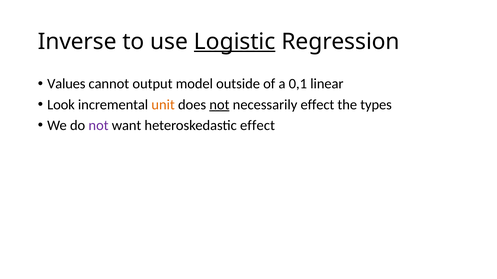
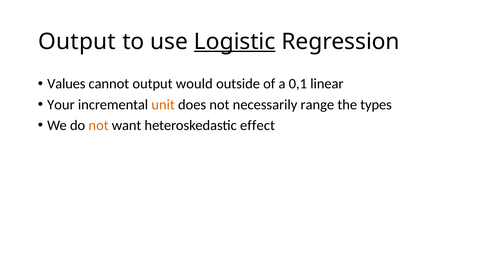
Inverse: Inverse -> Output (77, 42)
model: model -> would (194, 84)
Look: Look -> Your (61, 105)
not underline: present -> none (219, 105)
necessarily effect: effect -> range (317, 105)
not colour: purple -> orange (99, 126)
